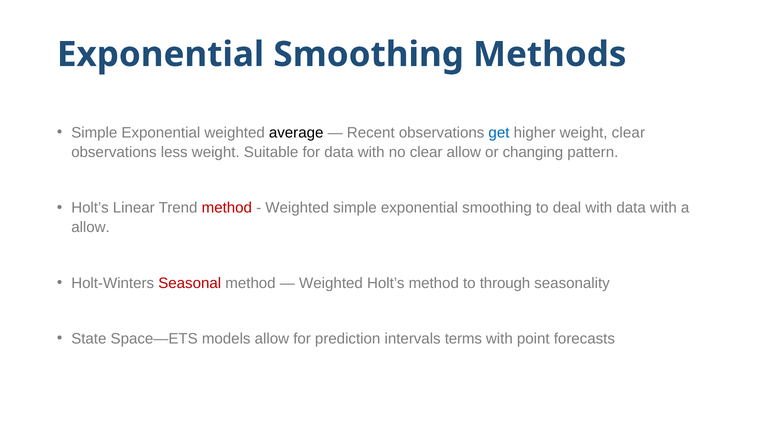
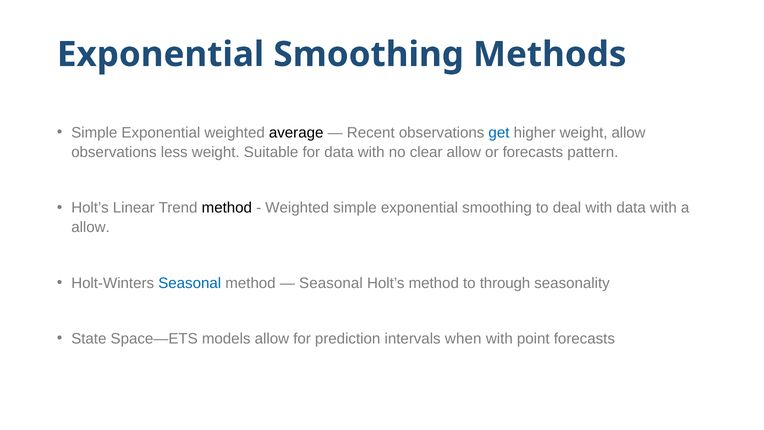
weight clear: clear -> allow (629, 133)
or changing: changing -> forecasts (533, 152)
method colour: red -> black (227, 208)
Seasonal colour: red -> blue (190, 283)
Weighted: Weighted -> Seasonal (331, 283)
terms: terms -> when (463, 339)
